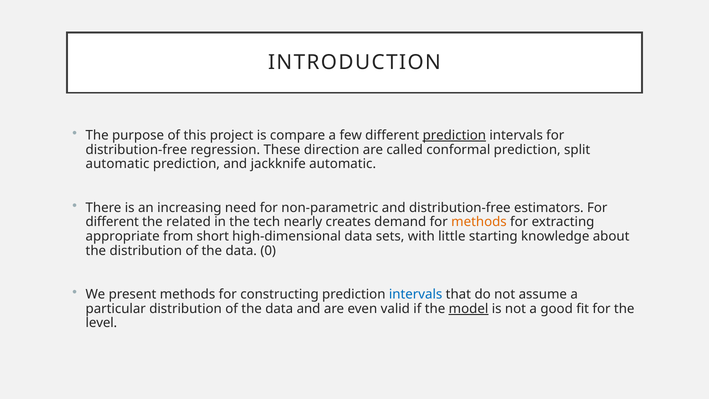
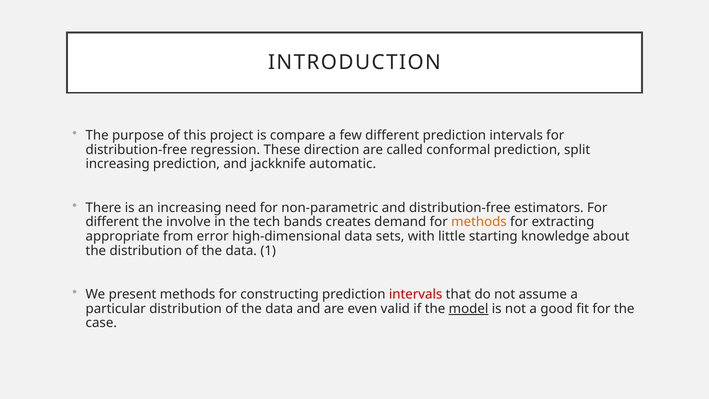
prediction underline: present -> none (454, 135)
automatic: automatic -> increasing (118, 164)
related: related -> involve (188, 222)
nearly: nearly -> bands (303, 222)
short: short -> error (213, 236)
0: 0 -> 1 (268, 251)
intervals colour: blue -> red (416, 294)
level: level -> case (101, 323)
